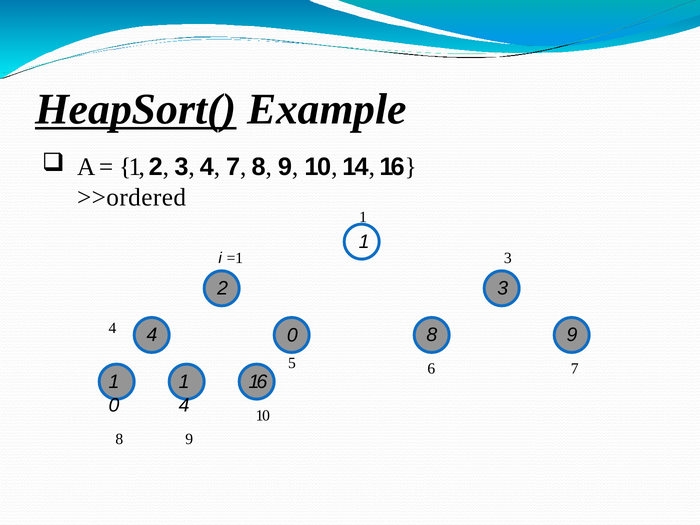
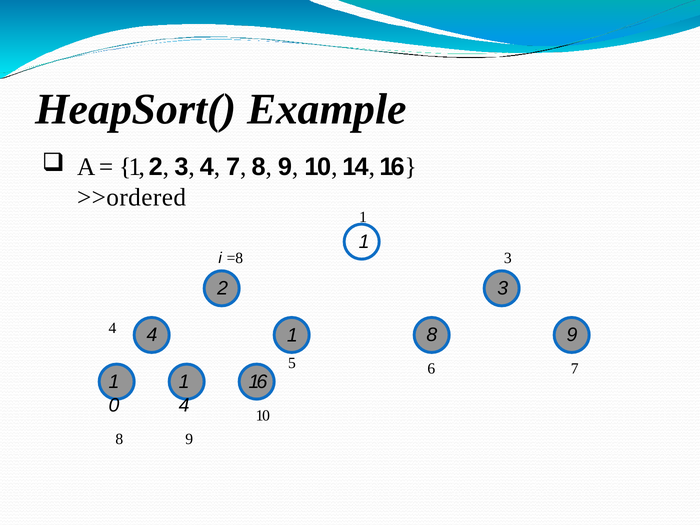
HeapSort( underline: present -> none (136, 109)
=1: =1 -> =8 (235, 258)
0: 0 -> 1 (292, 335)
